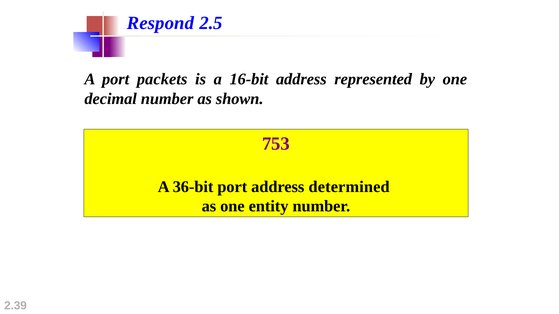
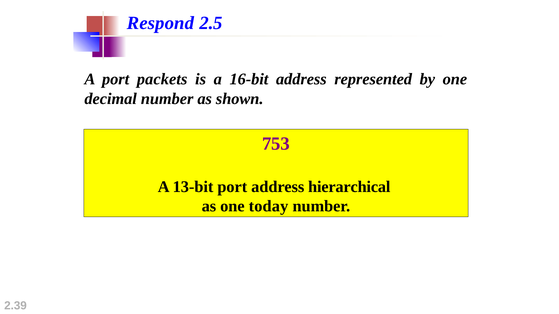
36-bit: 36-bit -> 13-bit (193, 187)
determined: determined -> hierarchical (349, 187)
entity: entity -> today (268, 207)
